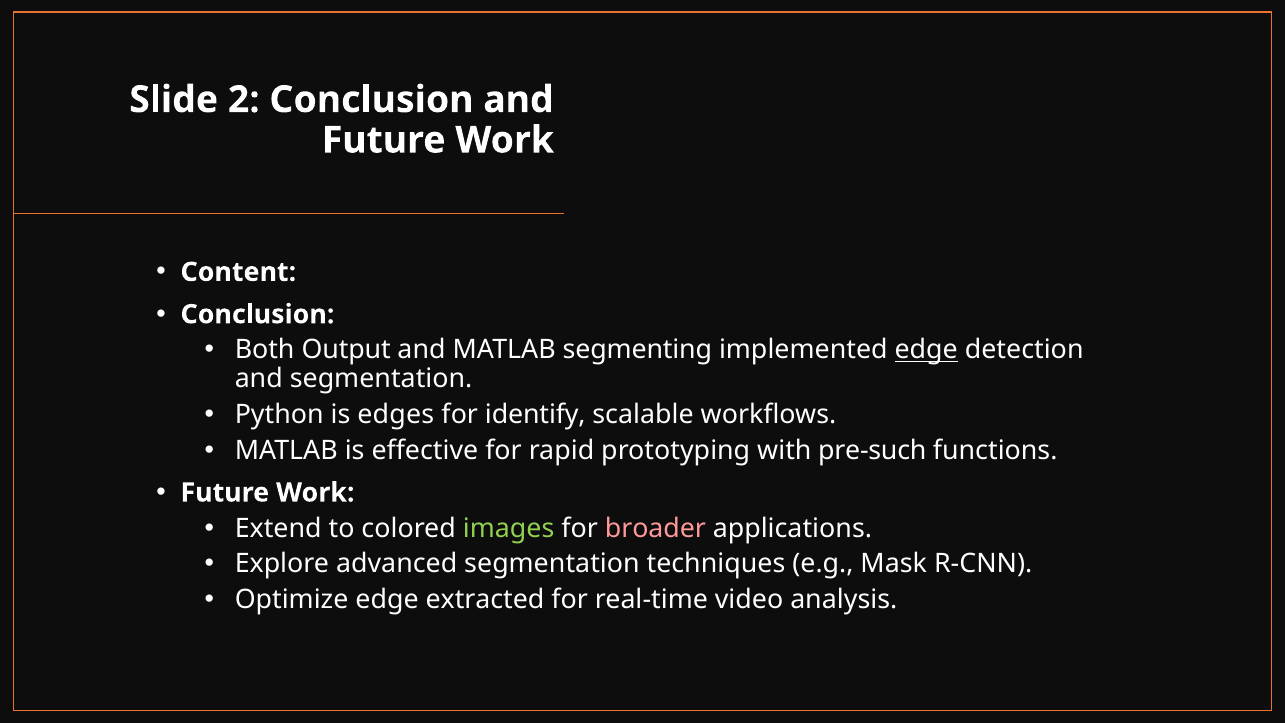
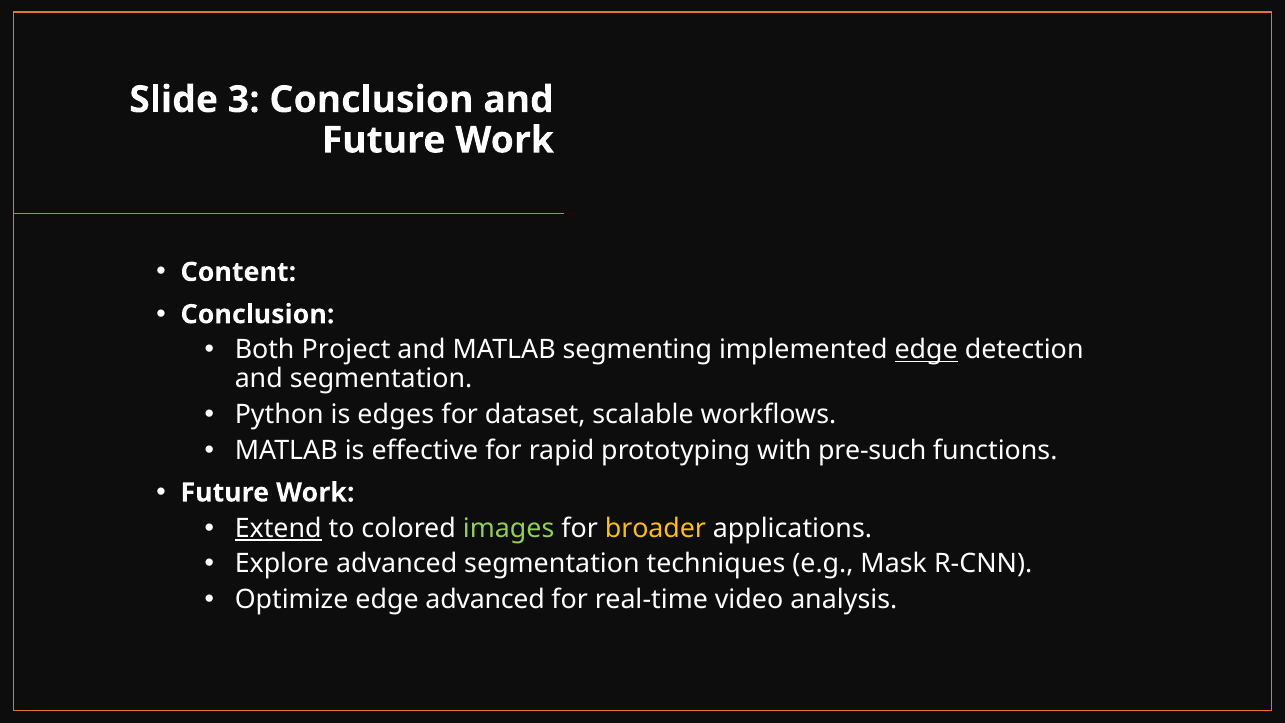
2: 2 -> 3 (244, 100)
Output: Output -> Project (346, 350)
identify: identify -> dataset (535, 415)
Extend underline: none -> present (278, 528)
broader colour: pink -> yellow (655, 528)
edge extracted: extracted -> advanced (485, 599)
